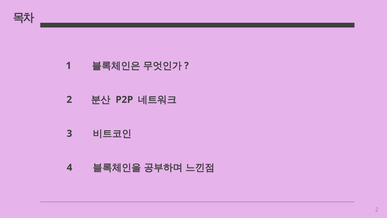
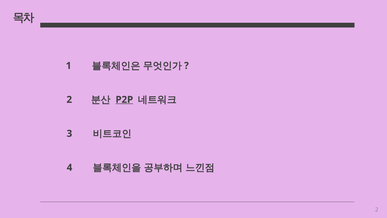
P2P underline: none -> present (124, 100)
